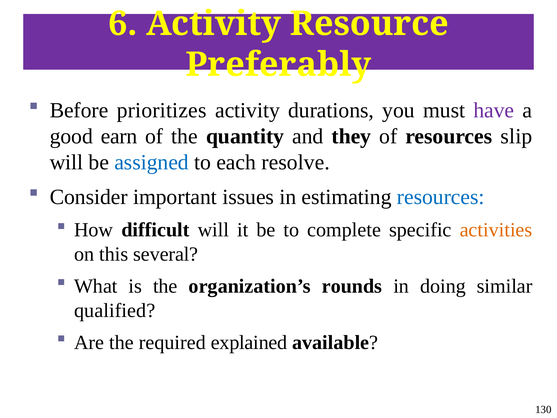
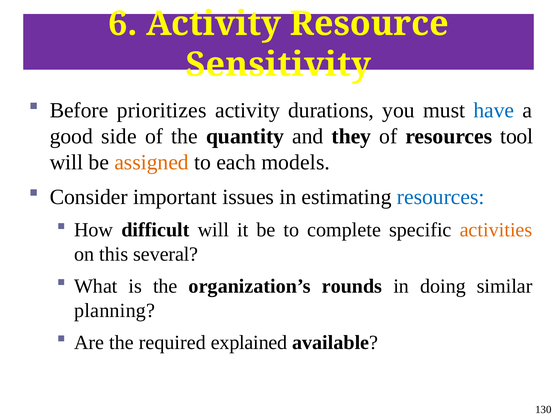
Preferably: Preferably -> Sensitivity (278, 65)
have colour: purple -> blue (494, 110)
earn: earn -> side (119, 136)
slip: slip -> tool (517, 136)
assigned colour: blue -> orange (152, 162)
resolve: resolve -> models (296, 162)
qualified: qualified -> planning (115, 310)
